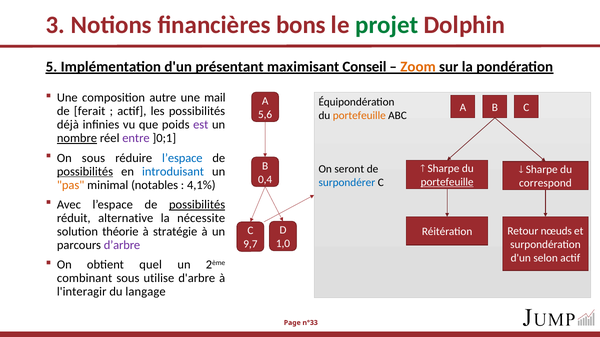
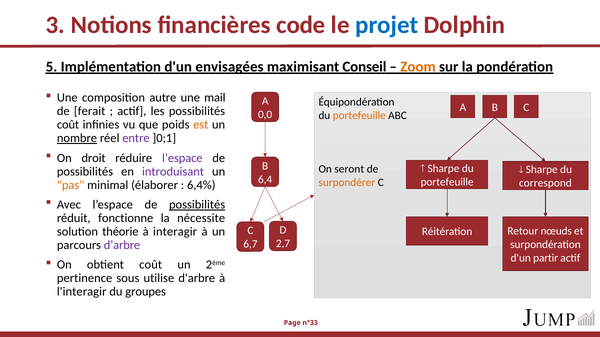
bons: bons -> code (301, 25)
projet colour: green -> blue (387, 25)
présentant: présentant -> envisagées (230, 67)
5,6: 5,6 -> 0,0 (265, 115)
déjà: déjà -> coût (68, 125)
est colour: purple -> orange (201, 125)
On sous: sous -> droit (94, 158)
l’espace colour: blue -> purple (182, 158)
possibilités underline: present -> none (85, 172)
introduisant colour: blue -> purple (173, 172)
0,4: 0,4 -> 6,4 (265, 180)
portefeuille underline: present -> none (447, 182)
surpondérer colour: blue -> orange (347, 183)
notables: notables -> élaborer (155, 185)
4,1%: 4,1% -> 6,4% (201, 185)
alternative: alternative -> fonctionne (126, 218)
stratégie: stratégie -> interagir (175, 232)
1,0: 1,0 -> 2,7 (283, 244)
9,7: 9,7 -> 6,7 (250, 245)
selon: selon -> partir (546, 258)
obtient quel: quel -> coût (151, 265)
combinant: combinant -> pertinence (85, 279)
langage: langage -> groupes (146, 292)
